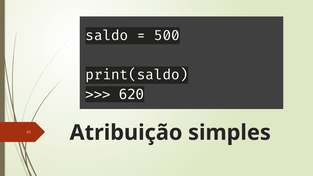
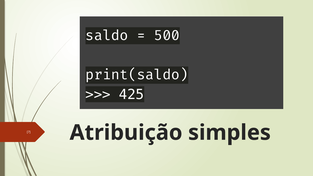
620: 620 -> 425 (132, 95)
